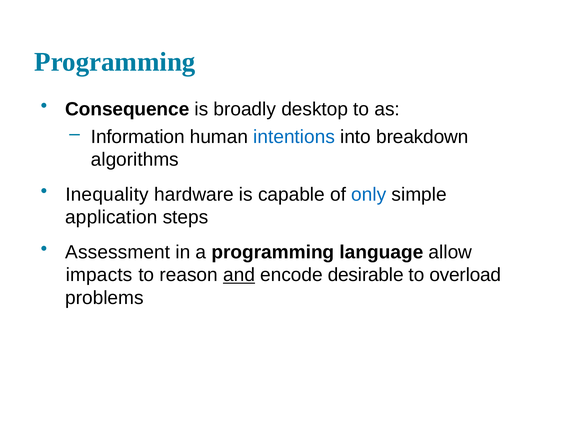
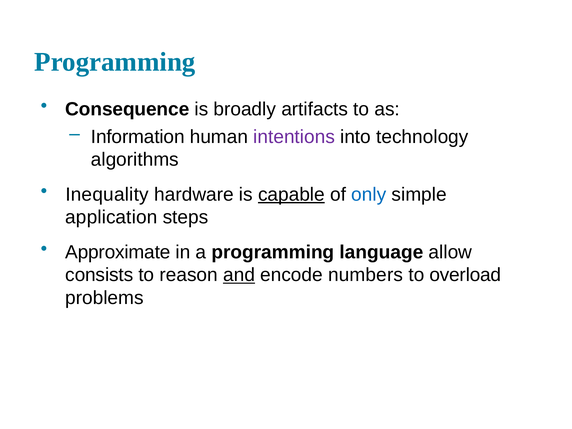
desktop: desktop -> artifacts (315, 109)
intentions colour: blue -> purple (294, 137)
breakdown: breakdown -> technology (422, 137)
capable underline: none -> present (291, 194)
Assessment: Assessment -> Approximate (118, 252)
impacts: impacts -> consists (99, 275)
desirable: desirable -> numbers (366, 275)
